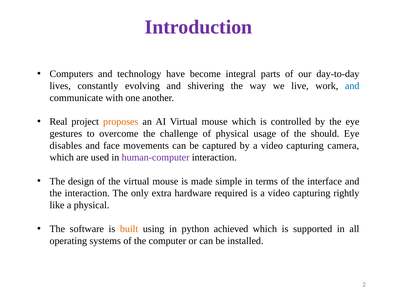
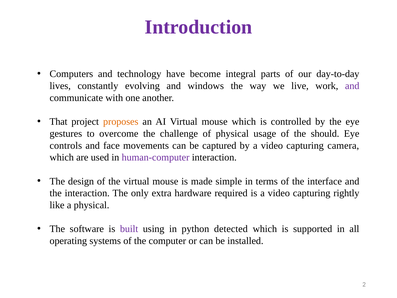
shivering: shivering -> windows (206, 86)
and colour: blue -> purple (352, 86)
Real: Real -> That (58, 122)
disables: disables -> controls (66, 145)
built colour: orange -> purple (129, 229)
achieved: achieved -> detected (231, 229)
